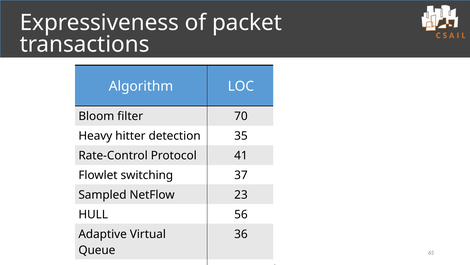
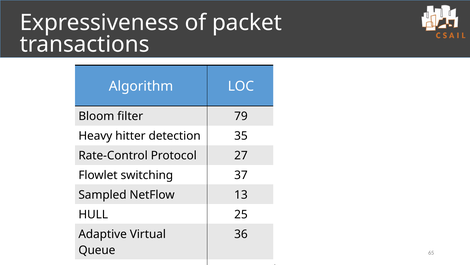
filter 70: 70 -> 79 (241, 116)
41: 41 -> 27 (241, 155)
23: 23 -> 13 (241, 194)
56: 56 -> 25 (241, 214)
